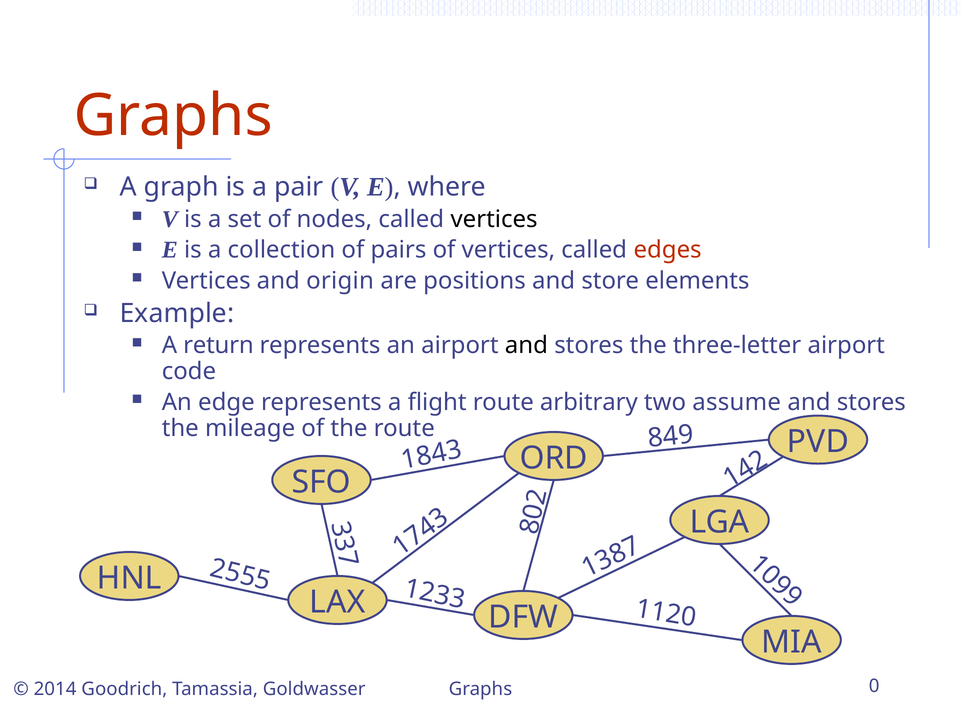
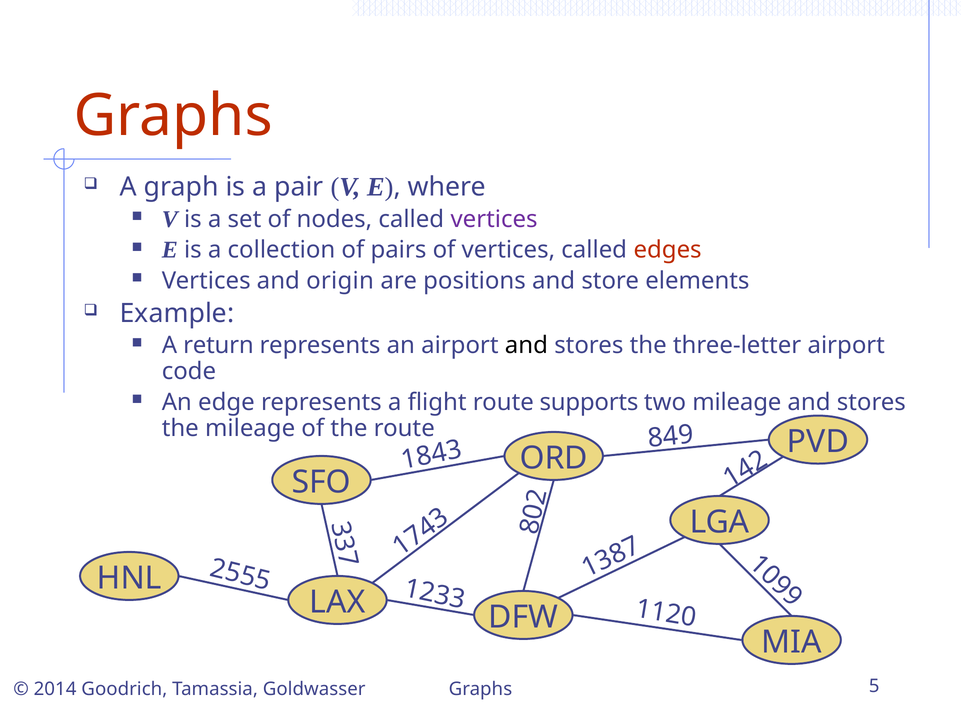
vertices colour: black -> purple (494, 219)
arbitrary: arbitrary -> supports (589, 403)
two assume: assume -> mileage (737, 403)
Graphs 0: 0 -> 5 (874, 687)
